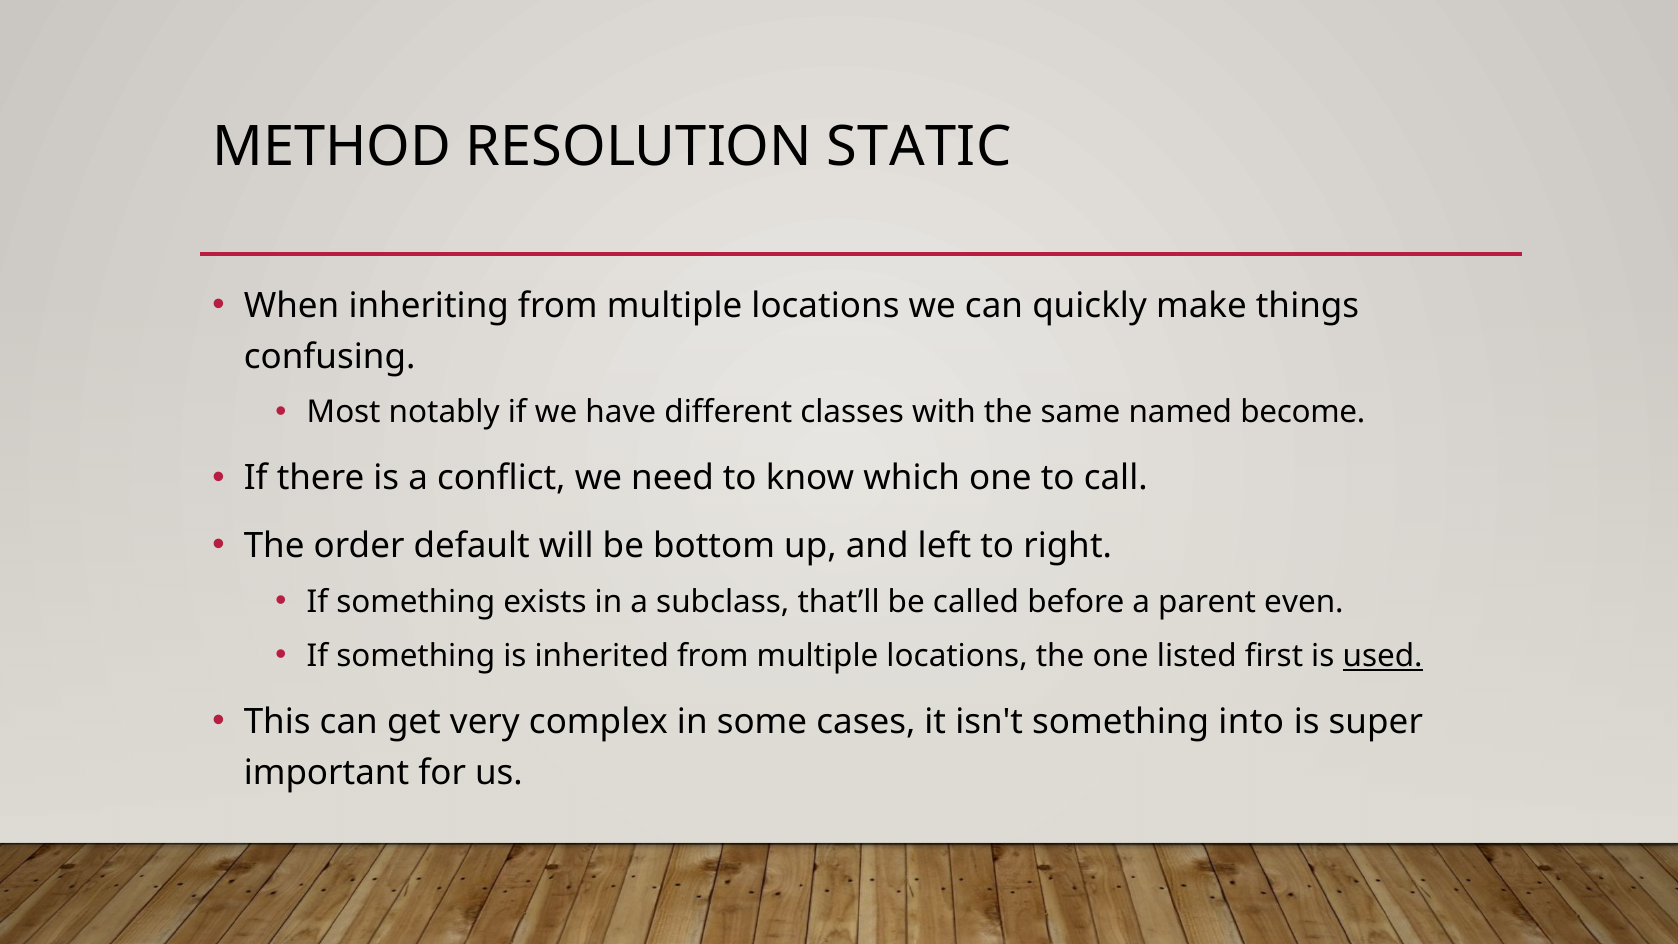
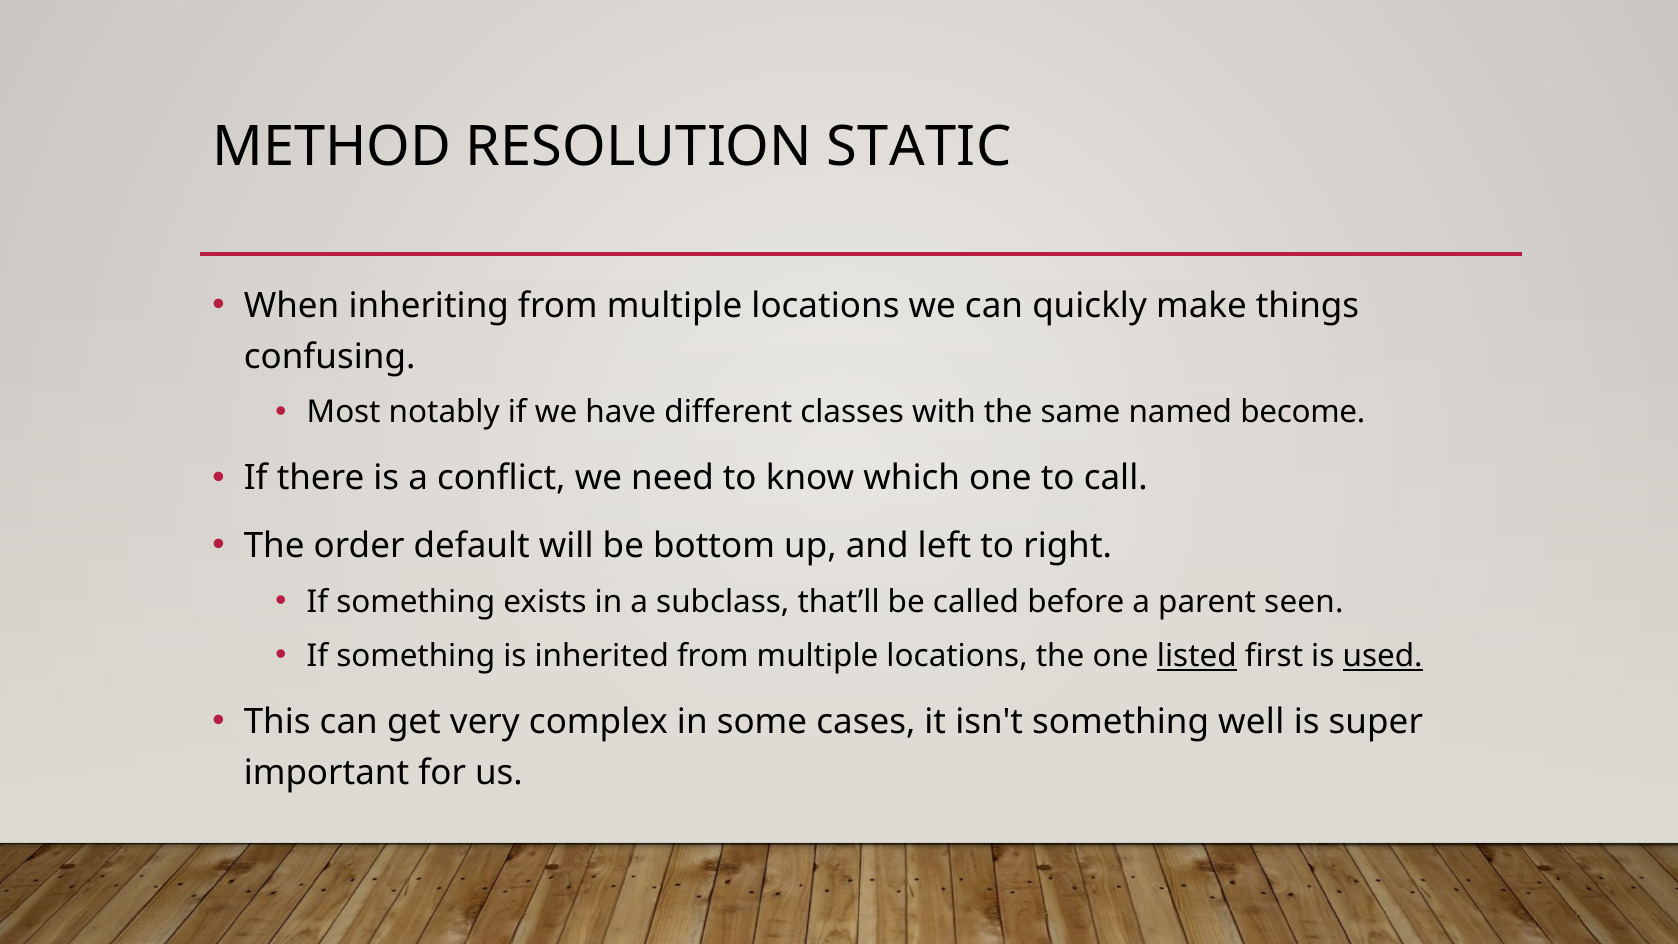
even: even -> seen (1304, 602)
listed underline: none -> present (1197, 656)
into: into -> well (1251, 722)
